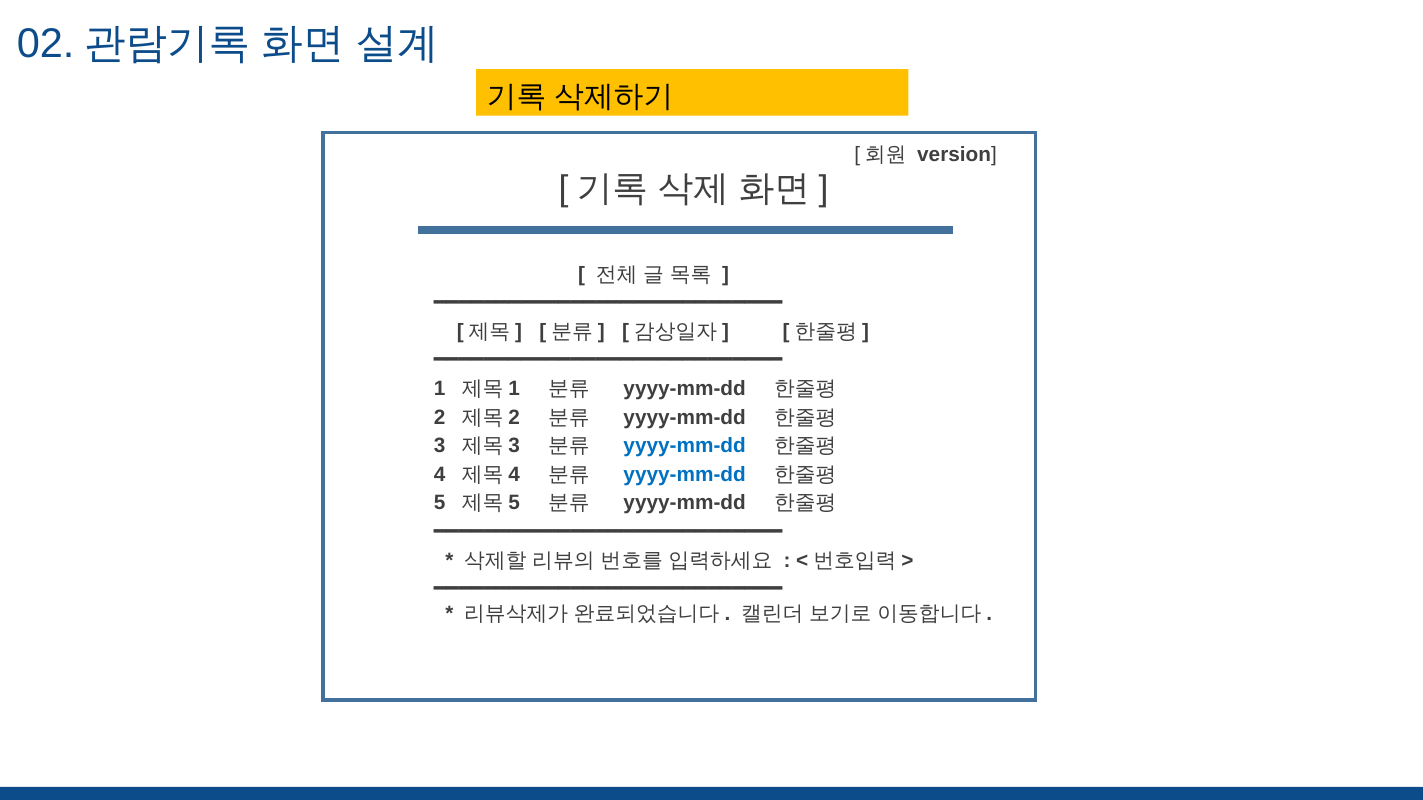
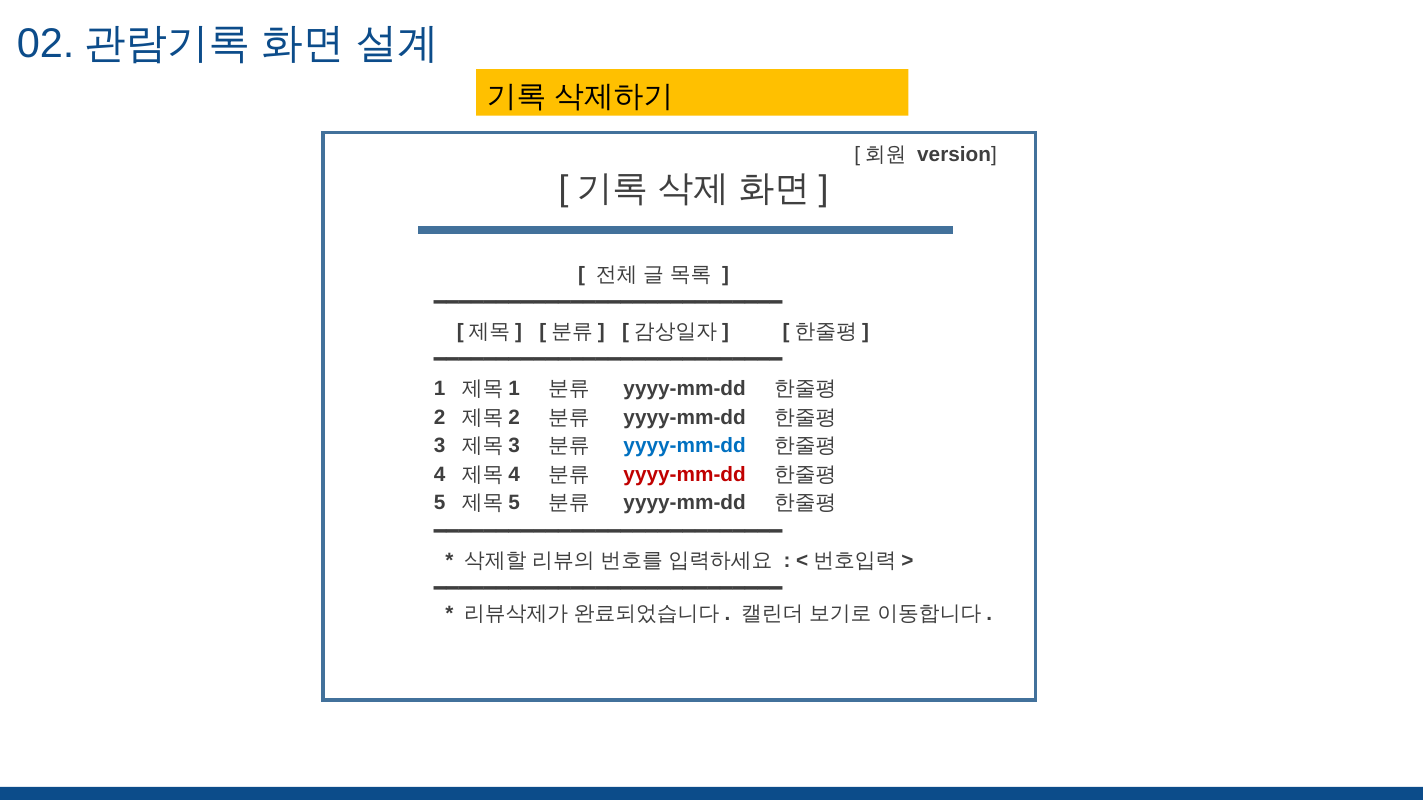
yyyy-mm-dd colour: blue -> red (685, 475)
